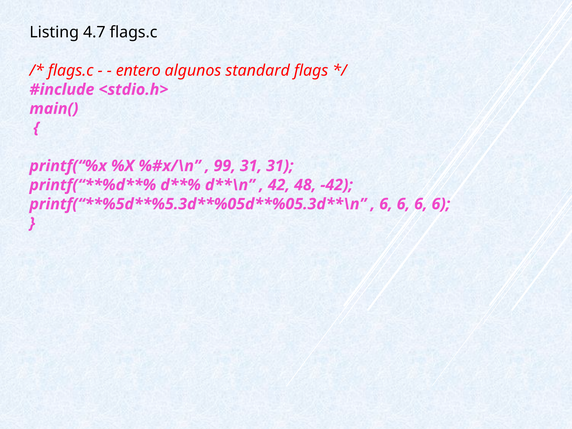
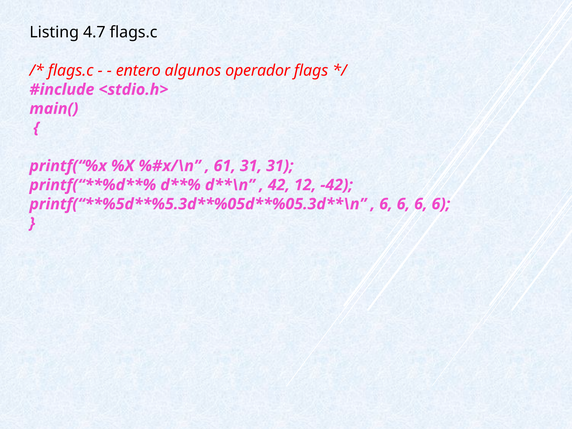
standard: standard -> operador (258, 71)
99: 99 -> 61 (225, 166)
48: 48 -> 12 (305, 185)
